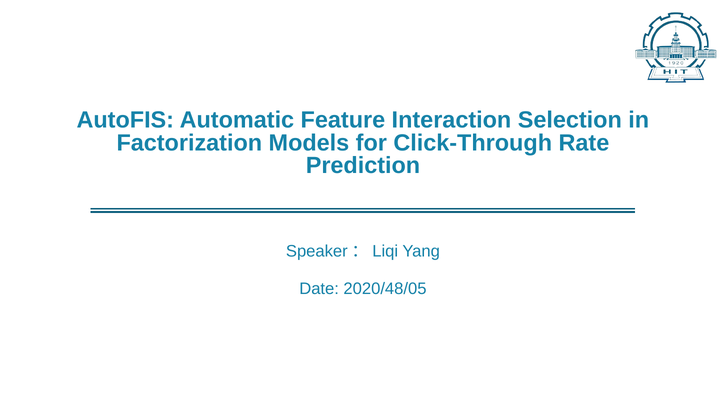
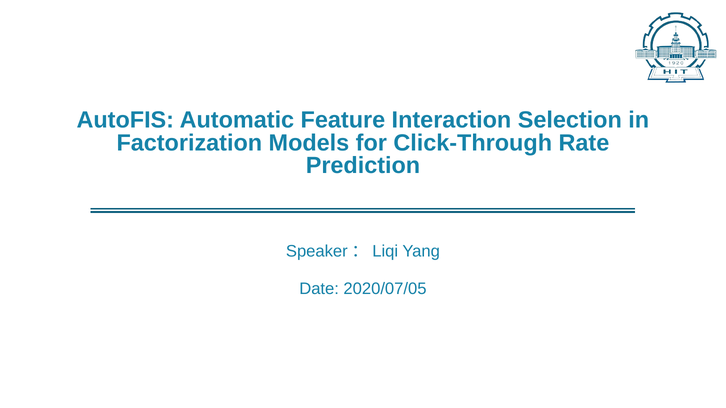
2020/48/05: 2020/48/05 -> 2020/07/05 (385, 289)
